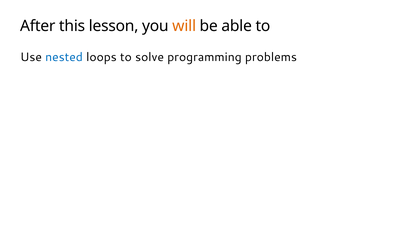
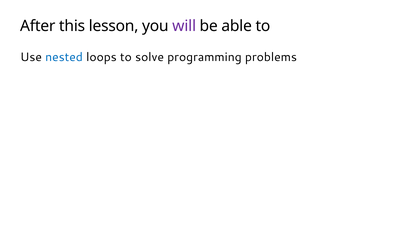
will colour: orange -> purple (184, 26)
